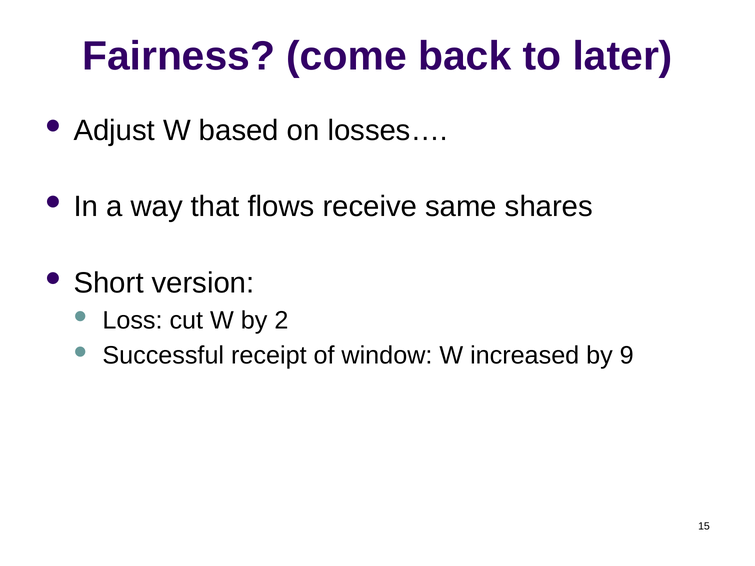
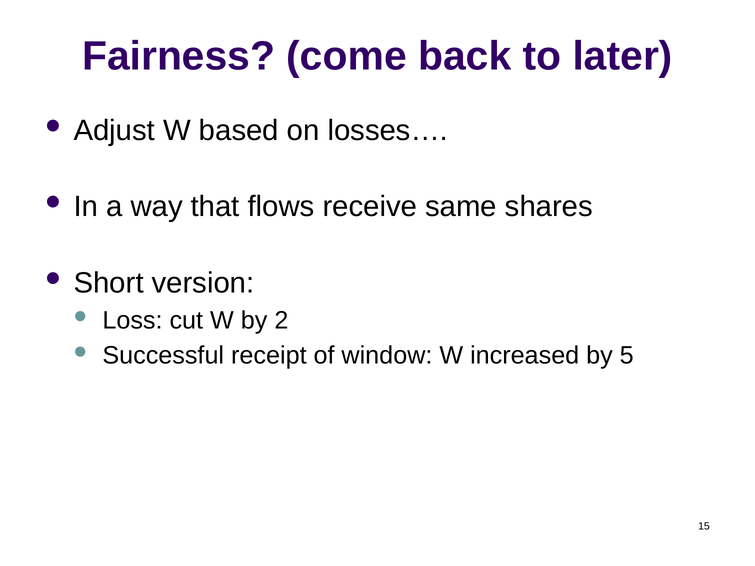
9: 9 -> 5 (627, 356)
